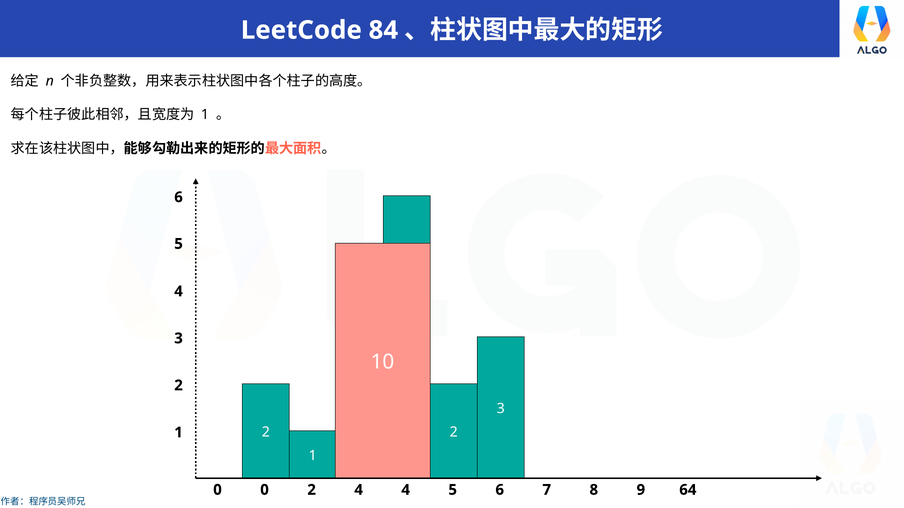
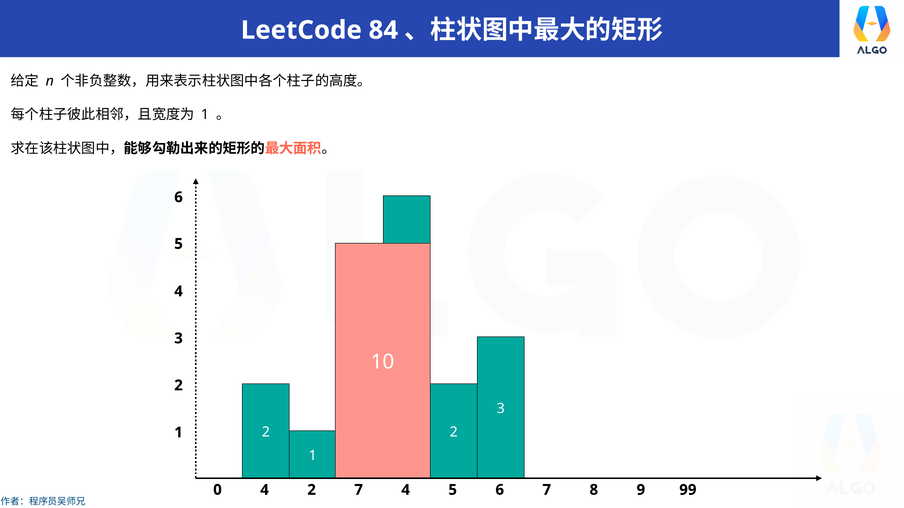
0 0: 0 -> 4 (265, 490)
2 4: 4 -> 7 (359, 490)
64: 64 -> 99 (688, 490)
